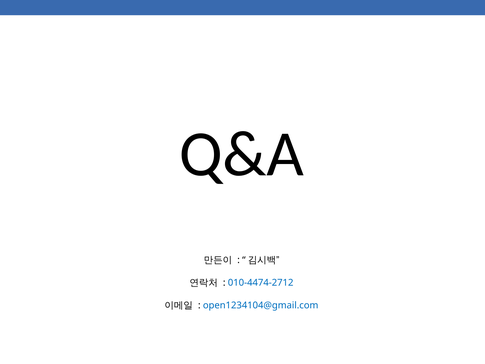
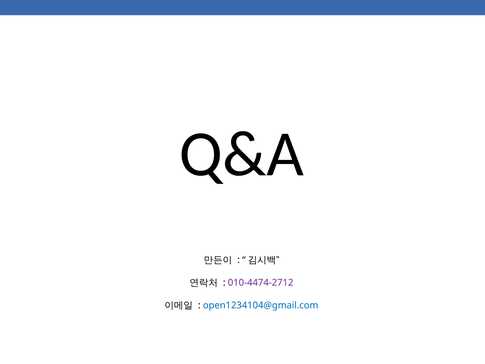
010-4474-2712 colour: blue -> purple (261, 283)
